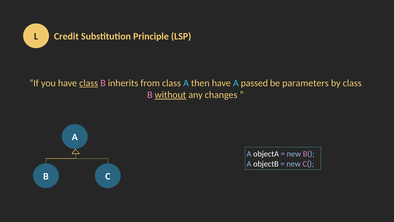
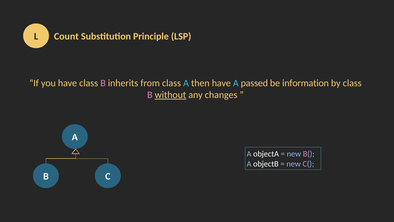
Credit: Credit -> Count (66, 36)
class underline: present -> none (89, 83)
parameters: parameters -> information (306, 83)
